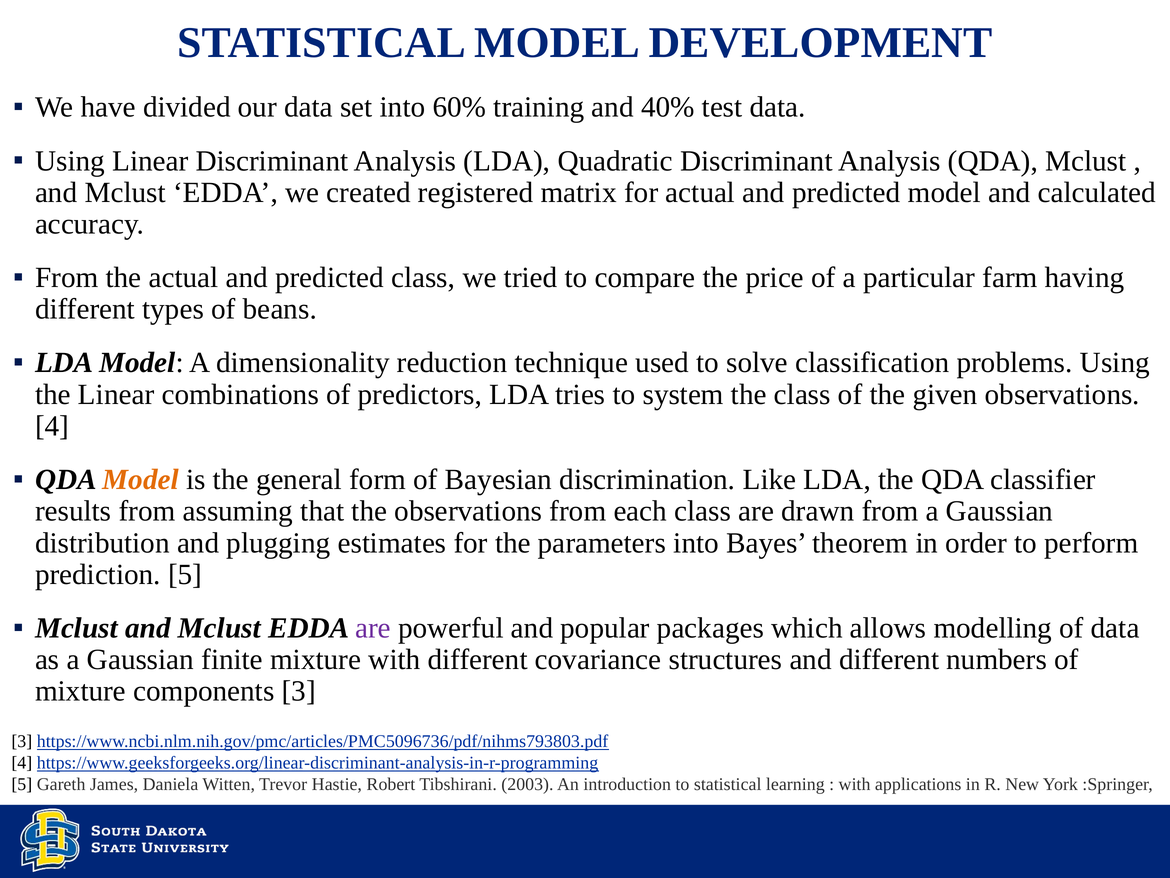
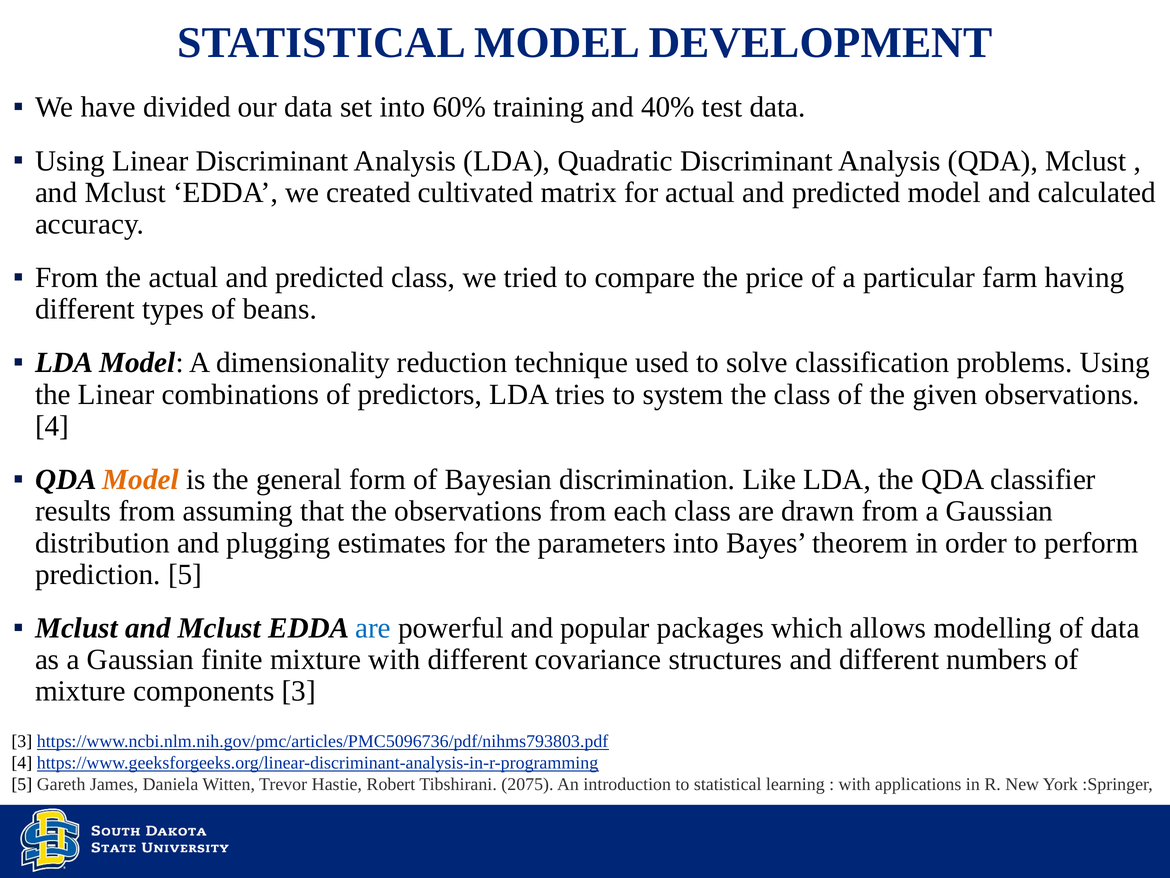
registered: registered -> cultivated (476, 192)
are colour: purple -> blue (373, 628)
2003: 2003 -> 2075 (527, 784)
